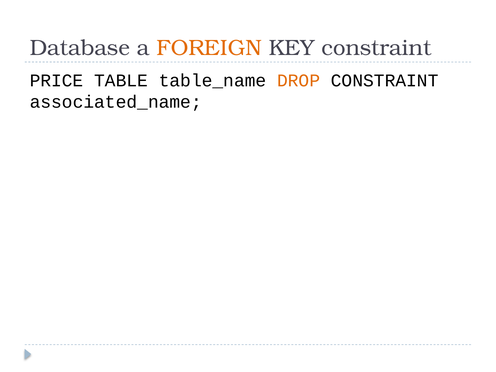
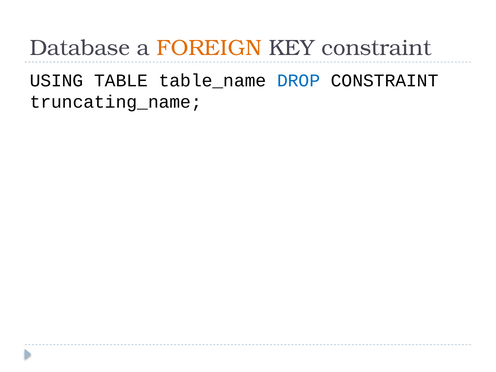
PRICE: PRICE -> USING (57, 81)
DROP colour: orange -> blue (299, 81)
associated_name: associated_name -> truncating_name (116, 102)
